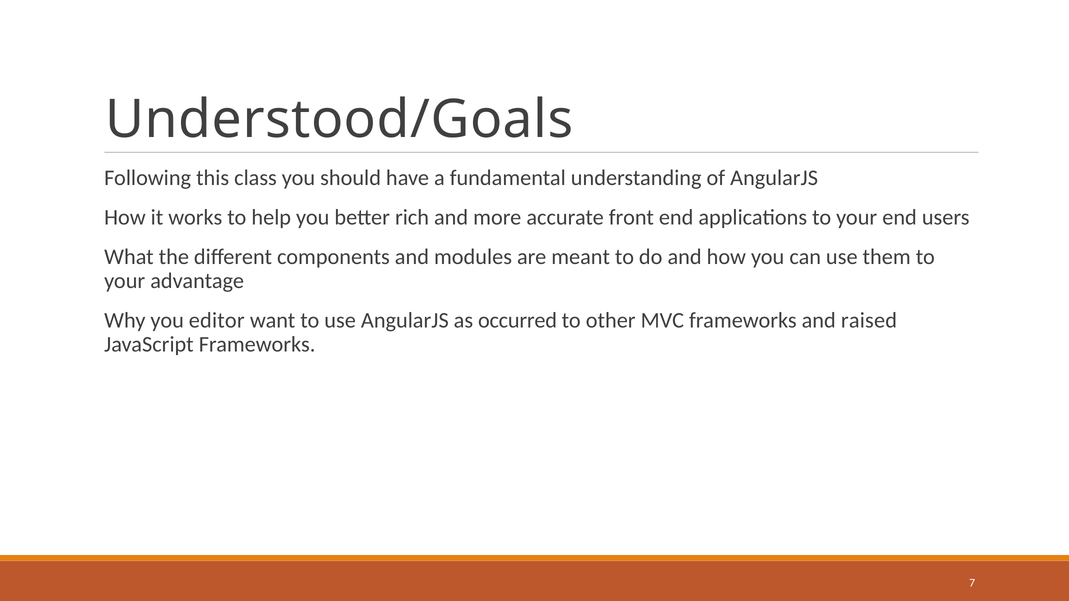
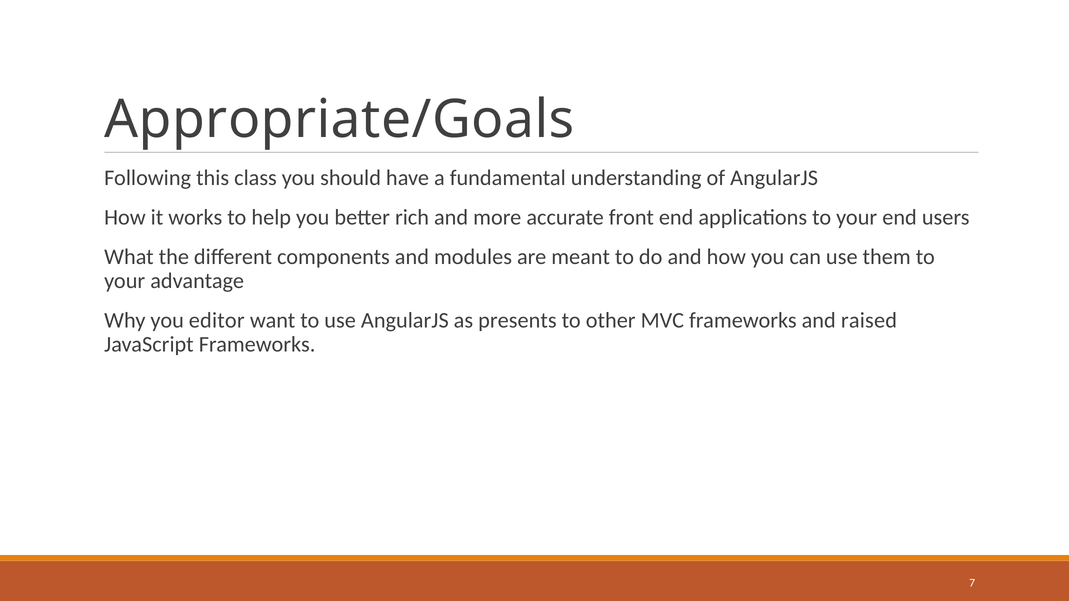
Understood/Goals: Understood/Goals -> Appropriate/Goals (339, 120)
occurred: occurred -> presents (517, 321)
